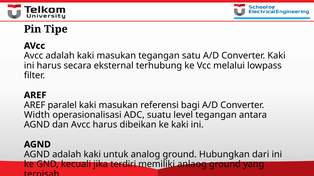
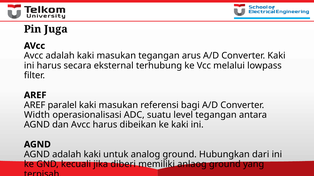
Tipe: Tipe -> Juga (56, 29)
satu: satu -> arus (191, 56)
terdiri: terdiri -> diberi (123, 165)
